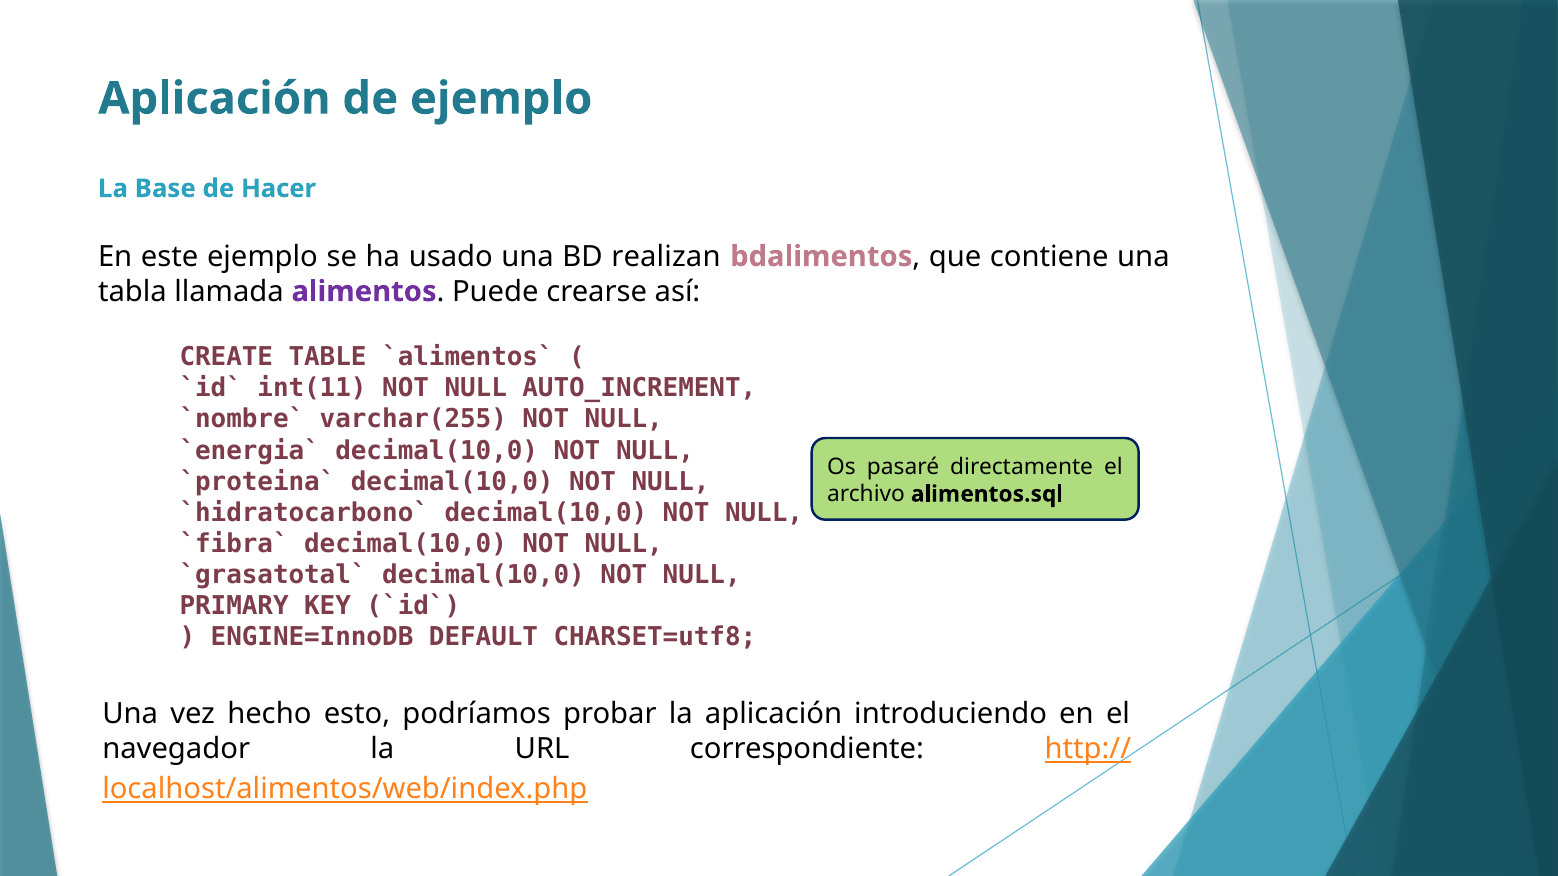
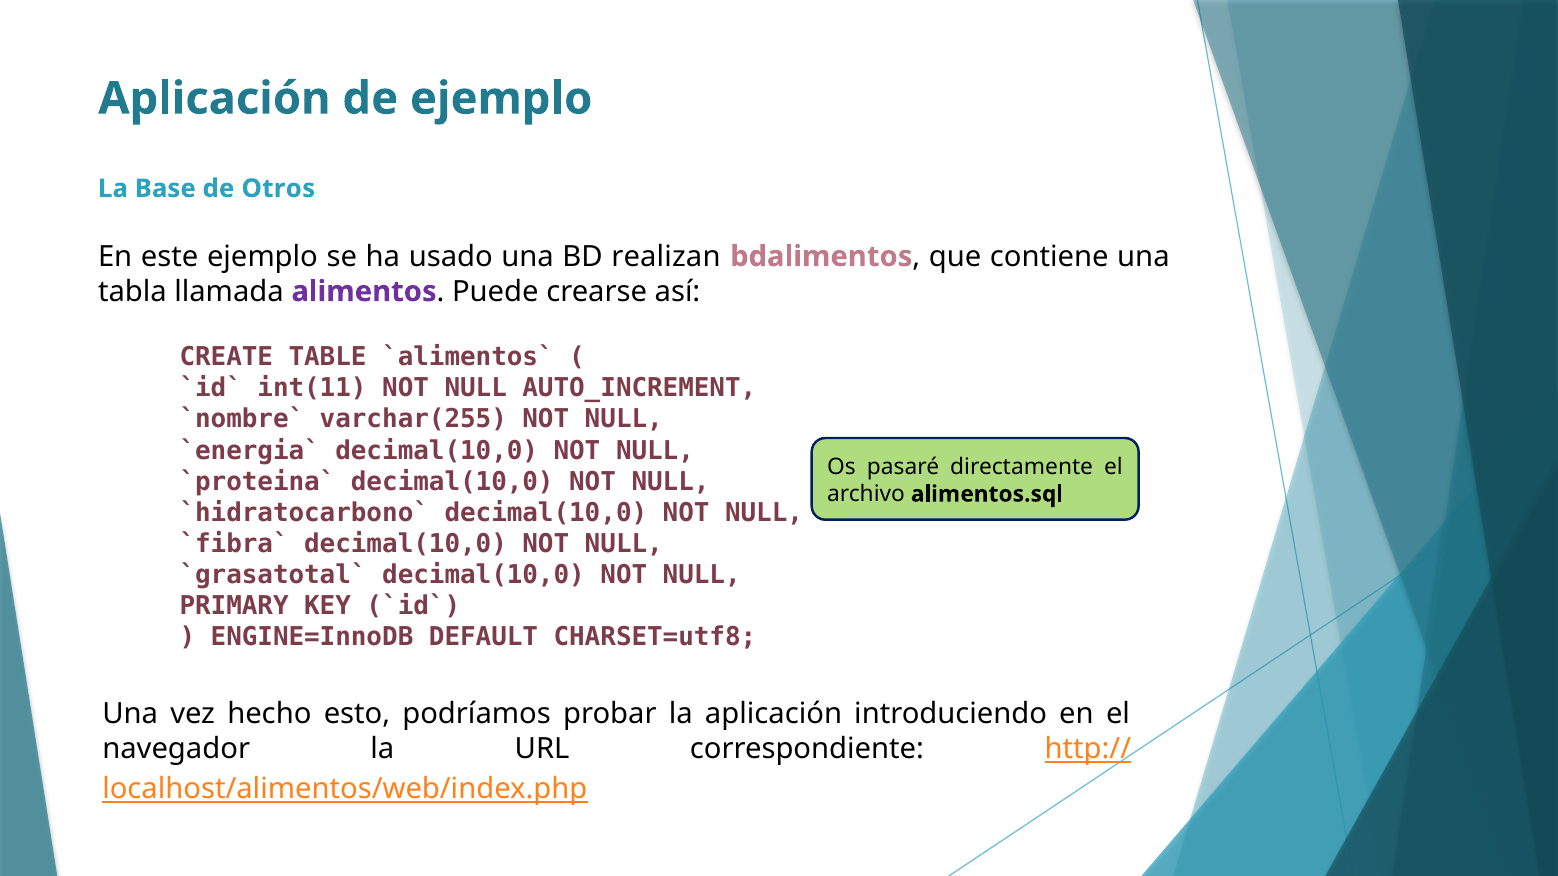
Hacer: Hacer -> Otros (278, 189)
